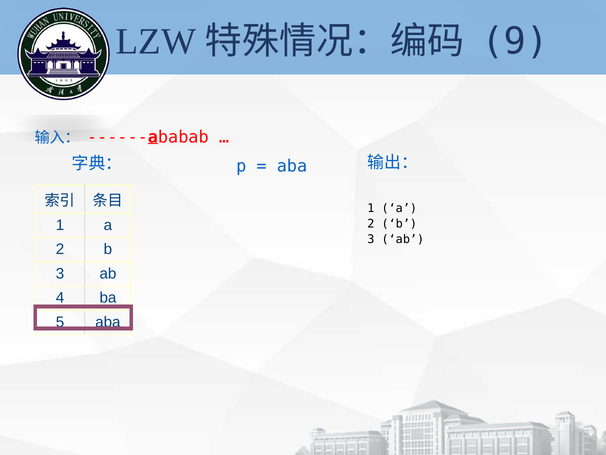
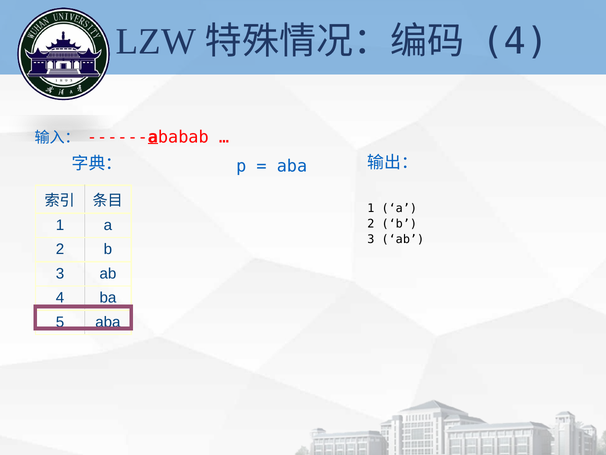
9: 9 -> 4 (515, 42)
